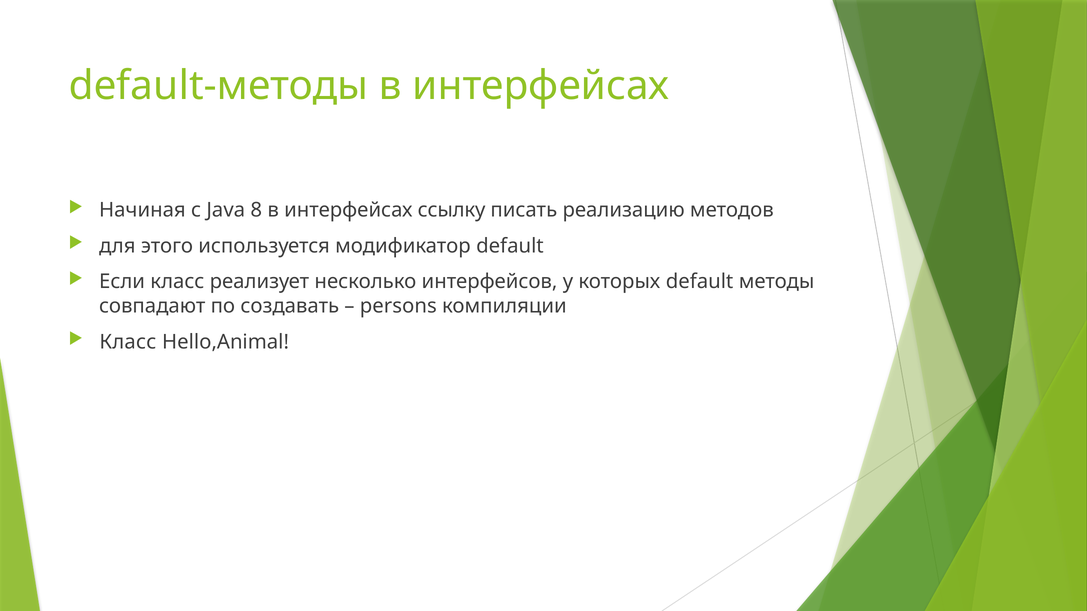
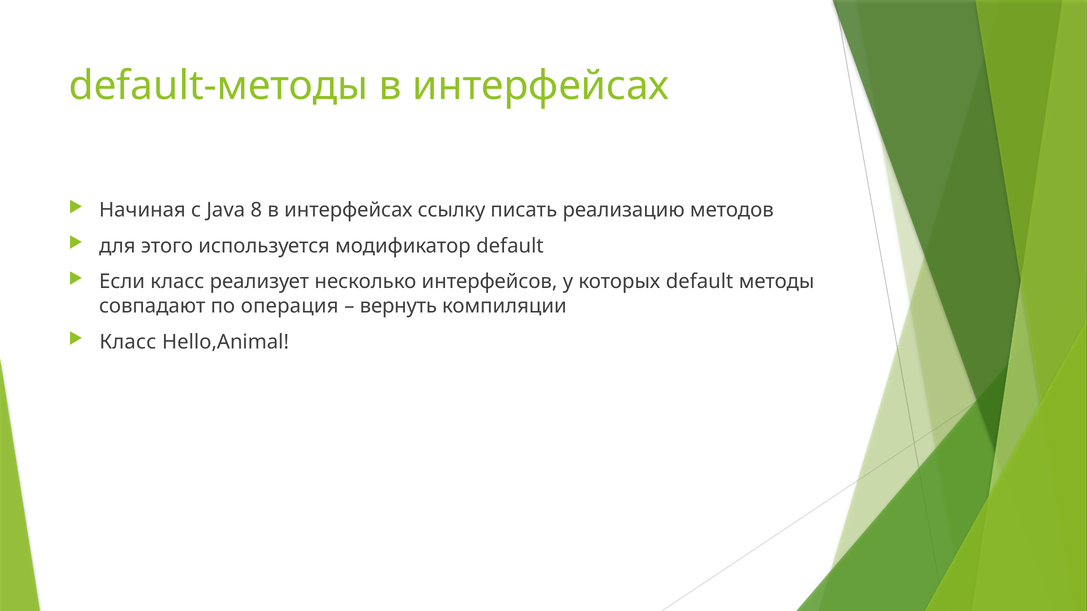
создавать: создавать -> операция (290, 306)
persons: persons -> вернуть (398, 306)
